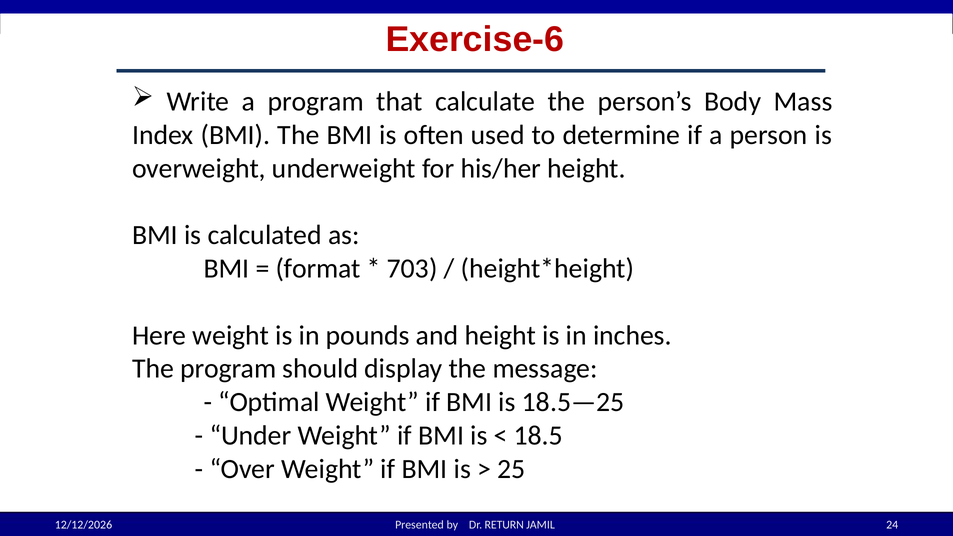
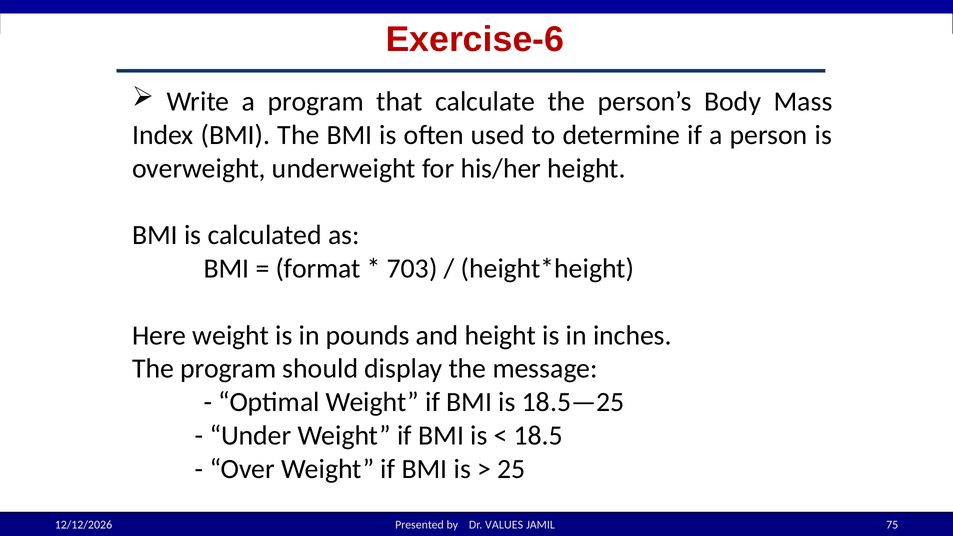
RETURN: RETURN -> VALUES (504, 525)
24: 24 -> 75 (892, 525)
